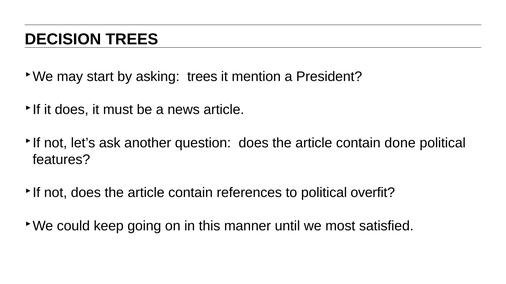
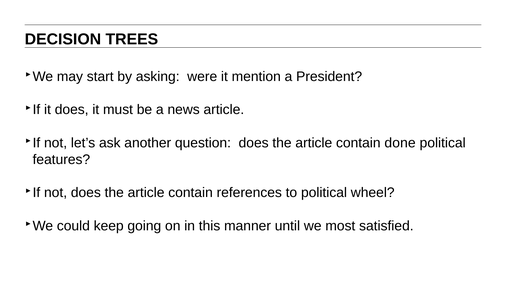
asking trees: trees -> were (202, 77)
overfit: overfit -> wheel (373, 193)
